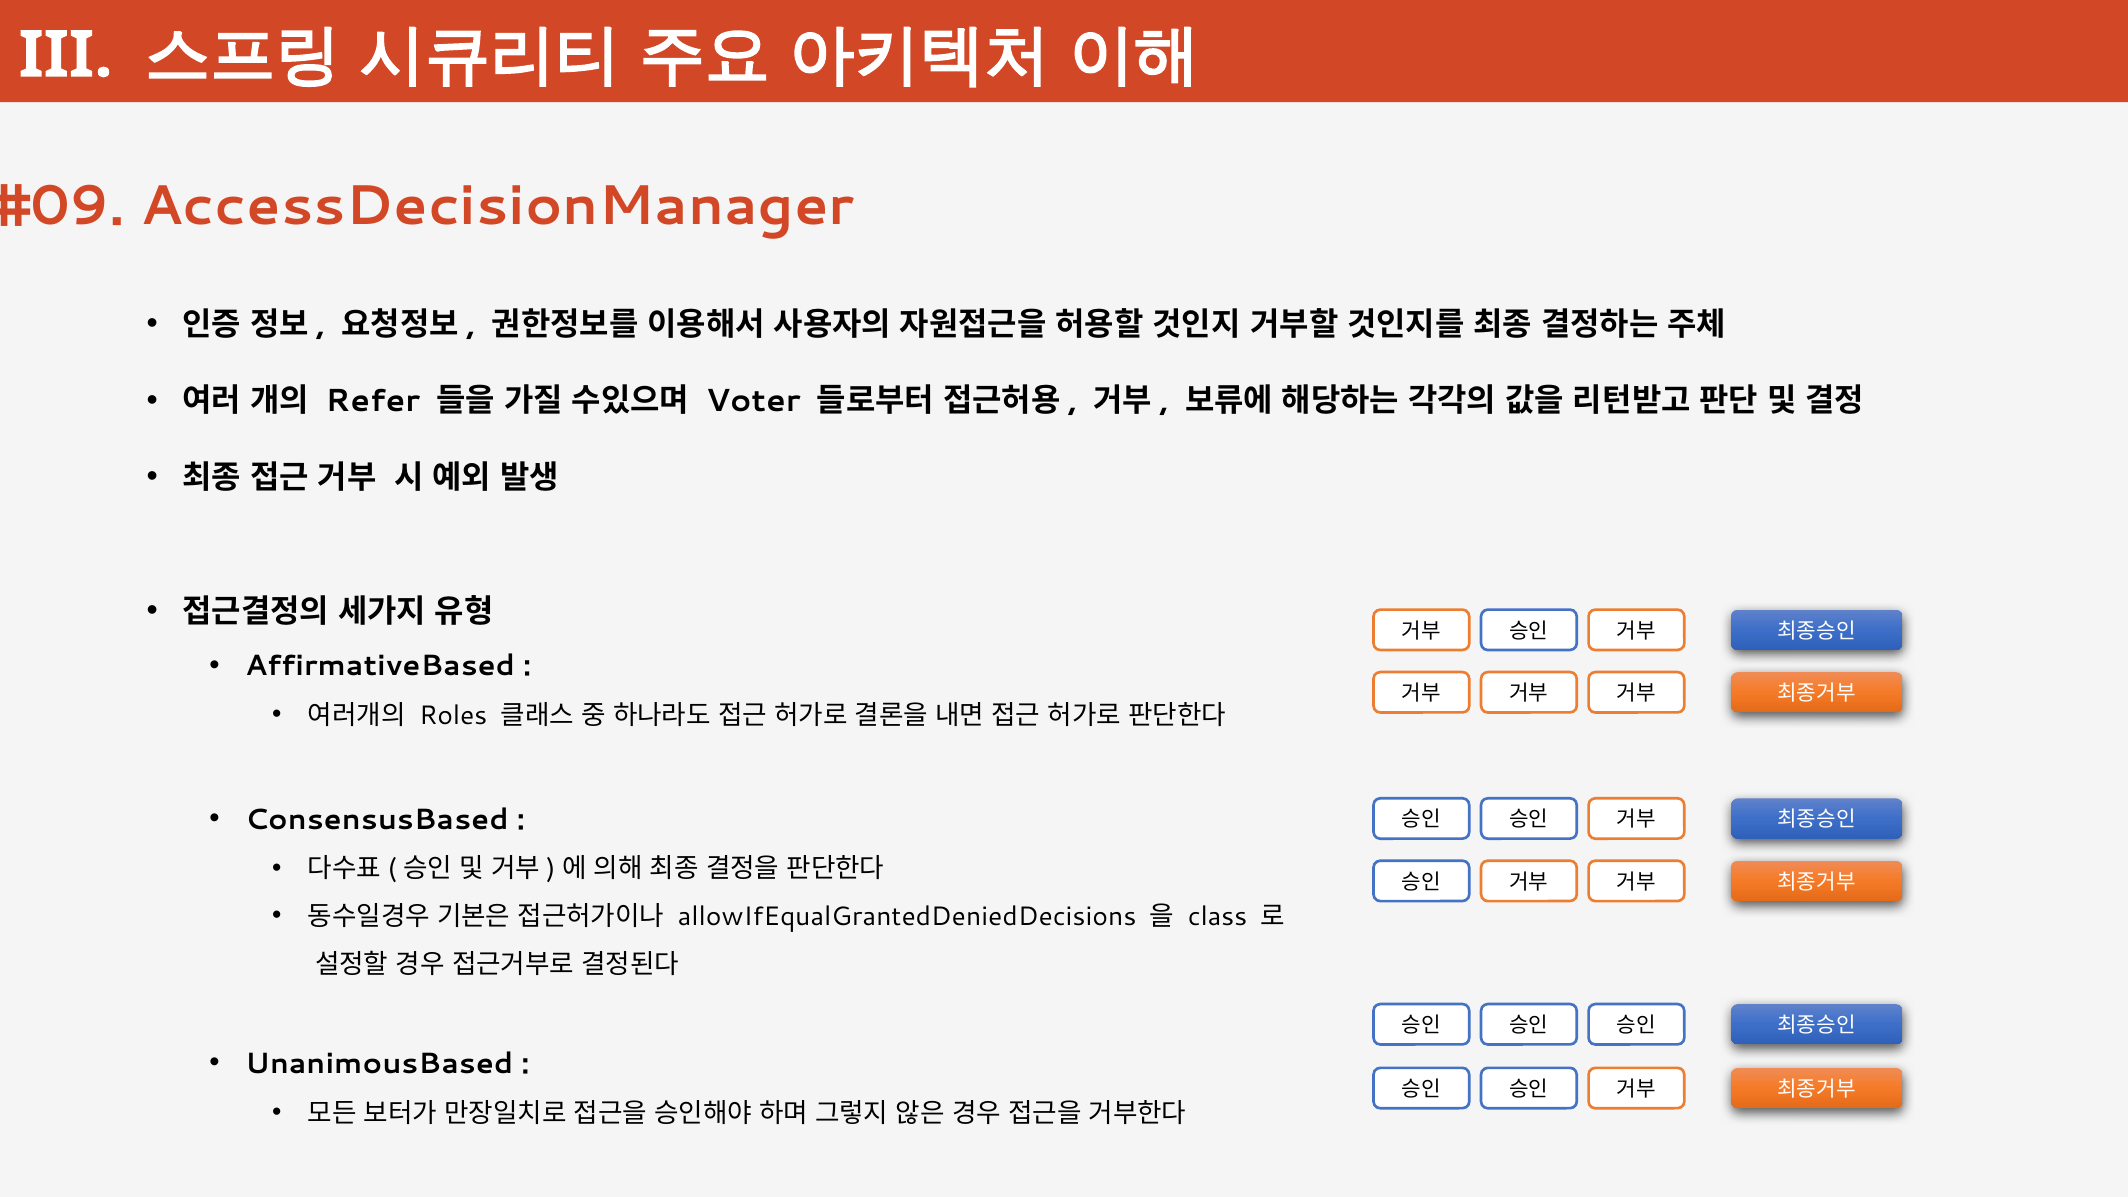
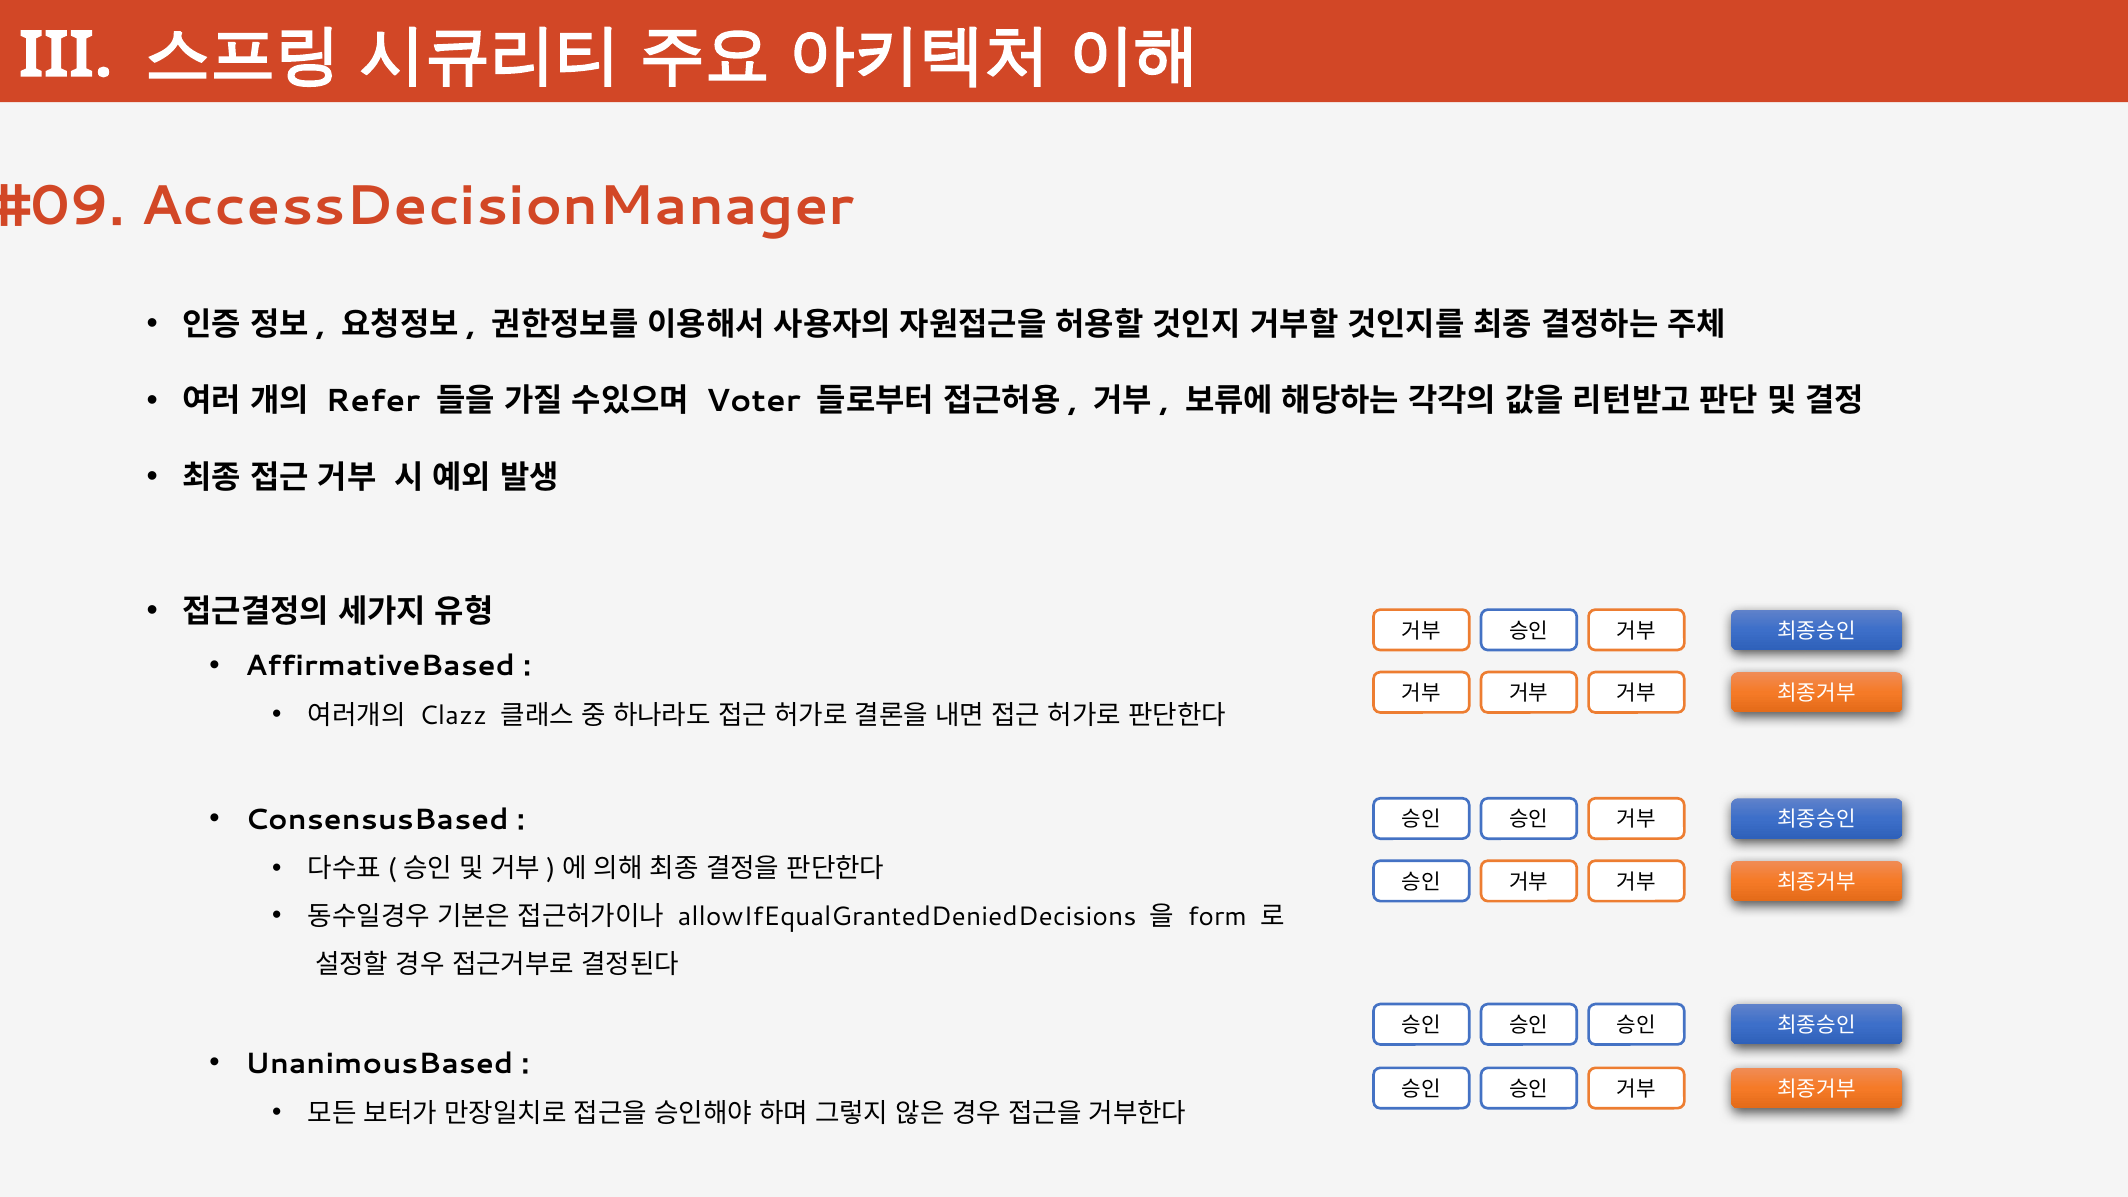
Roles: Roles -> Clazz (453, 715)
class: class -> form (1217, 917)
